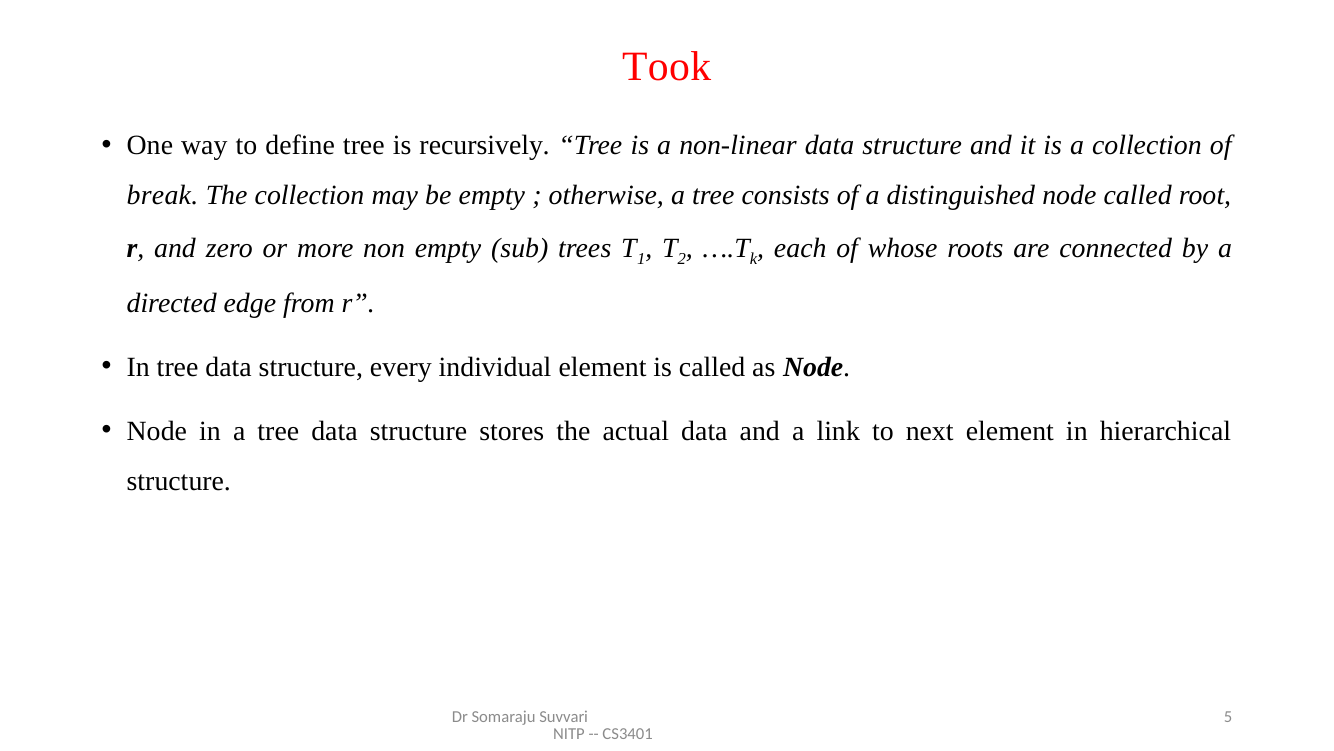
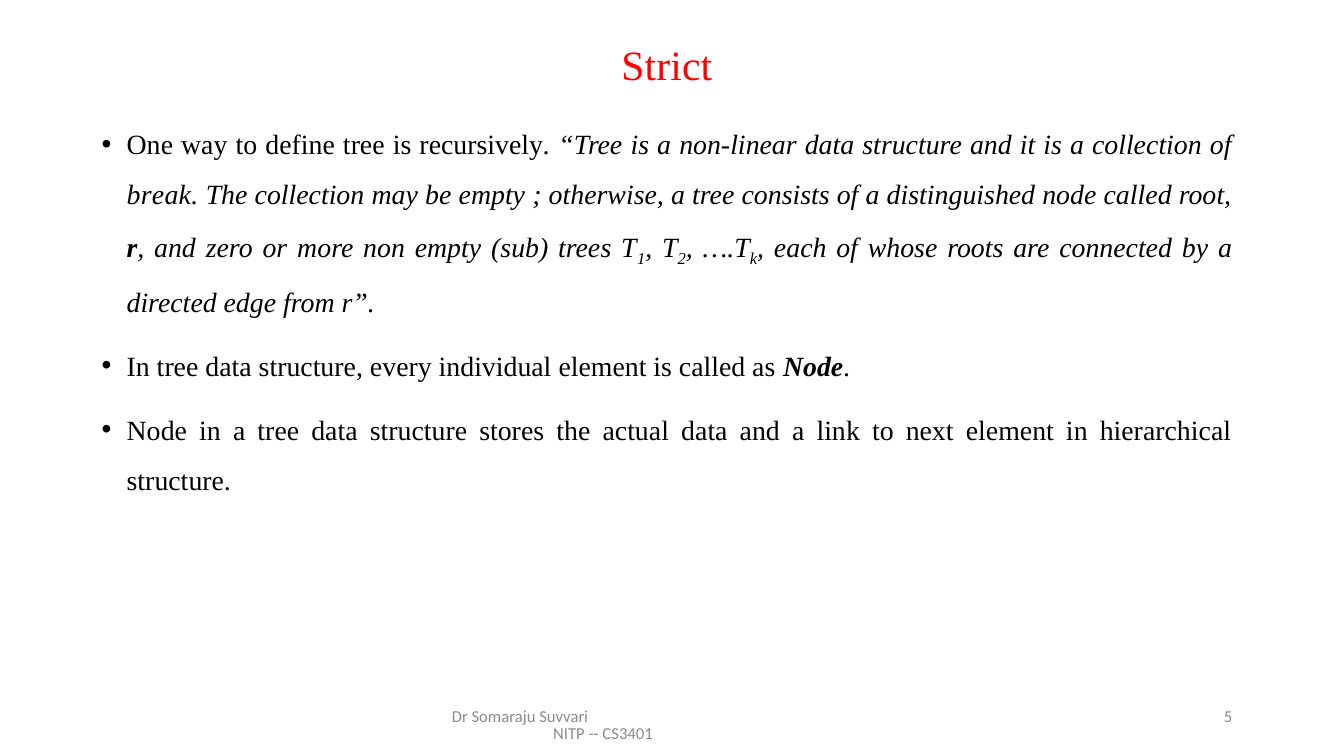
Took: Took -> Strict (667, 67)
